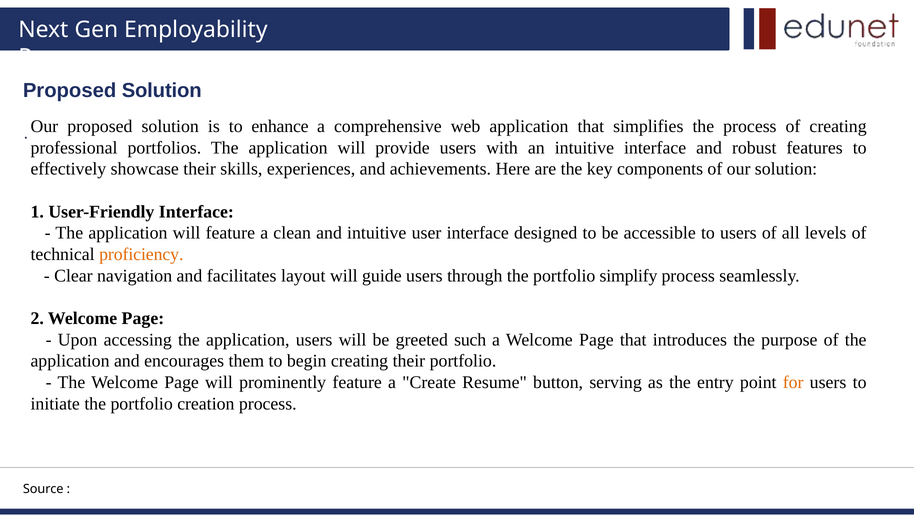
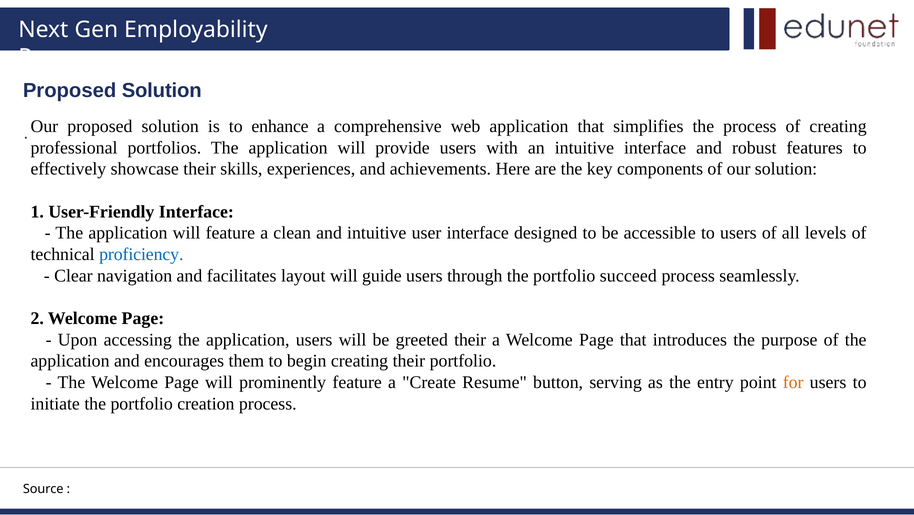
proficiency colour: orange -> blue (141, 254)
simplify: simplify -> succeed (628, 276)
greeted such: such -> their (470, 340)
